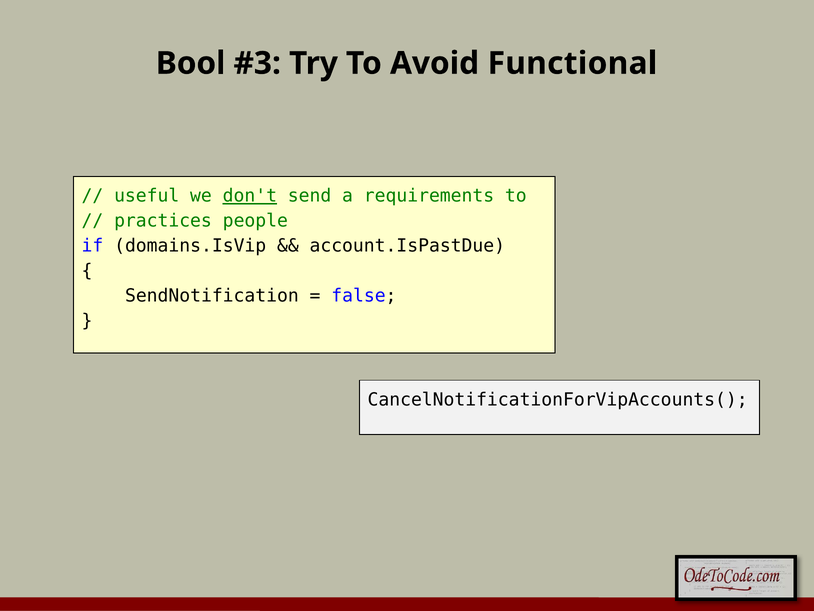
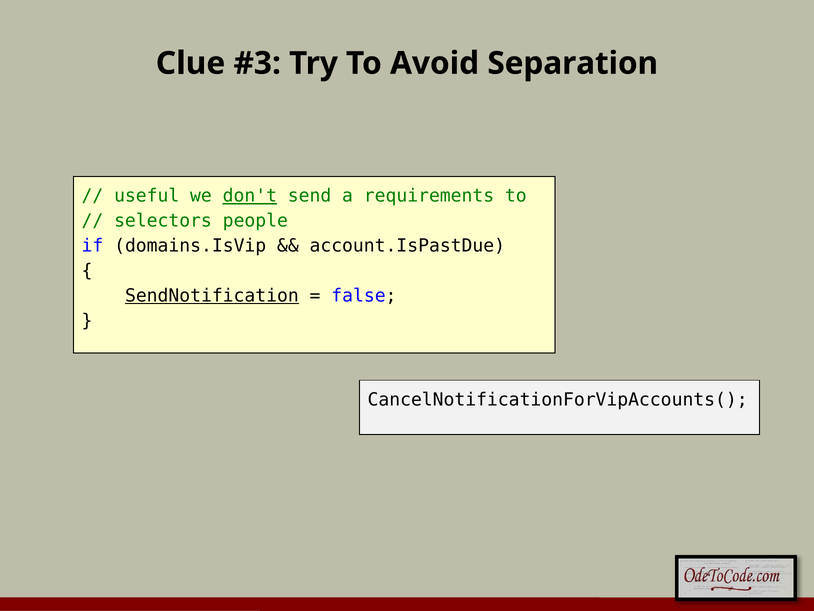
Bool: Bool -> Clue (191, 63)
Functional: Functional -> Separation (573, 63)
practices: practices -> selectors (163, 221)
SendNotification underline: none -> present (212, 296)
